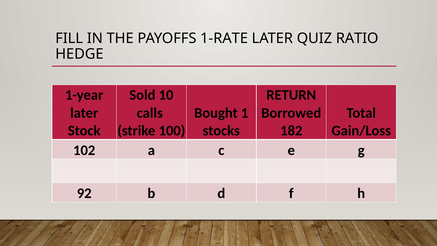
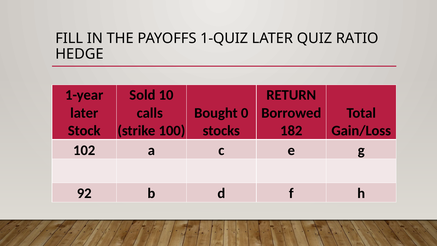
1-RATE: 1-RATE -> 1-QUIZ (224, 38)
1: 1 -> 0 (245, 113)
